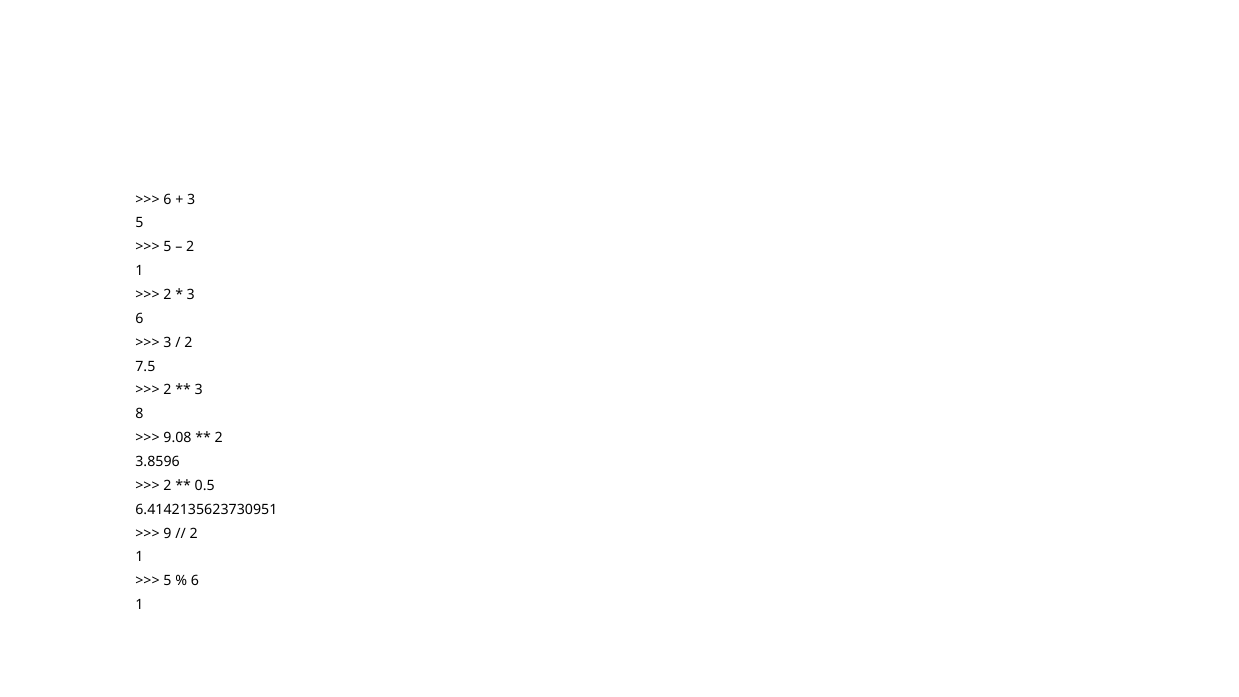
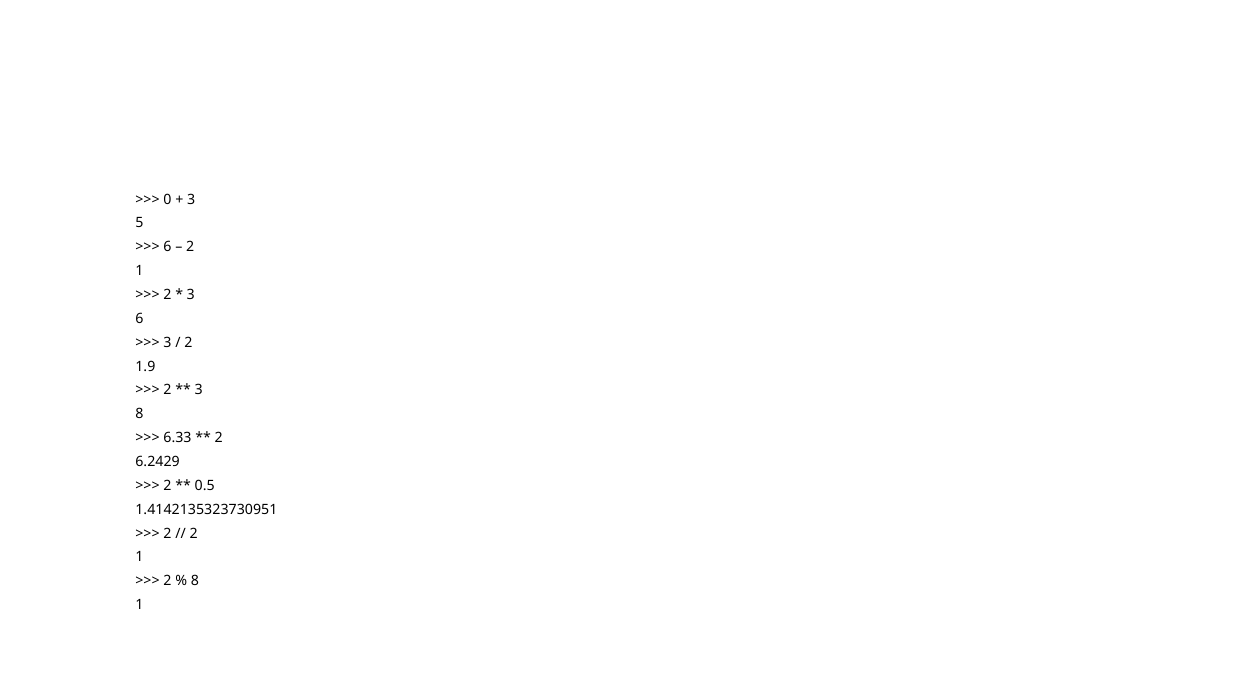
6: 6 -> 0 (167, 199)
5: 5 -> 6 (167, 247)
7.5: 7.5 -> 1.9 (145, 366)
9.08: 9.08 -> 6.33 (177, 438)
3.8596: 3.8596 -> 6.2429 (158, 462)
6.4142135623730951: 6.4142135623730951 -> 1.4142135323730951 (206, 510)
9: 9 -> 2 (167, 533)
5: 5 -> 2 (167, 581)
6: 6 -> 8 (195, 581)
